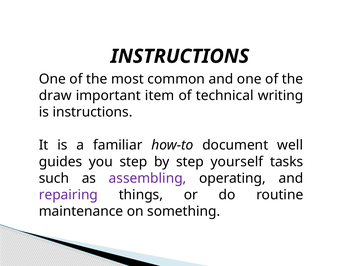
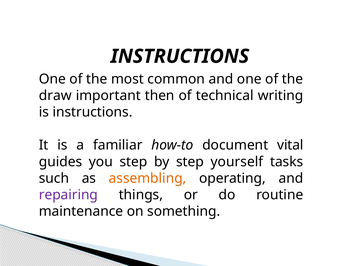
item: item -> then (160, 95)
well: well -> vital (290, 145)
assembling colour: purple -> orange (148, 178)
